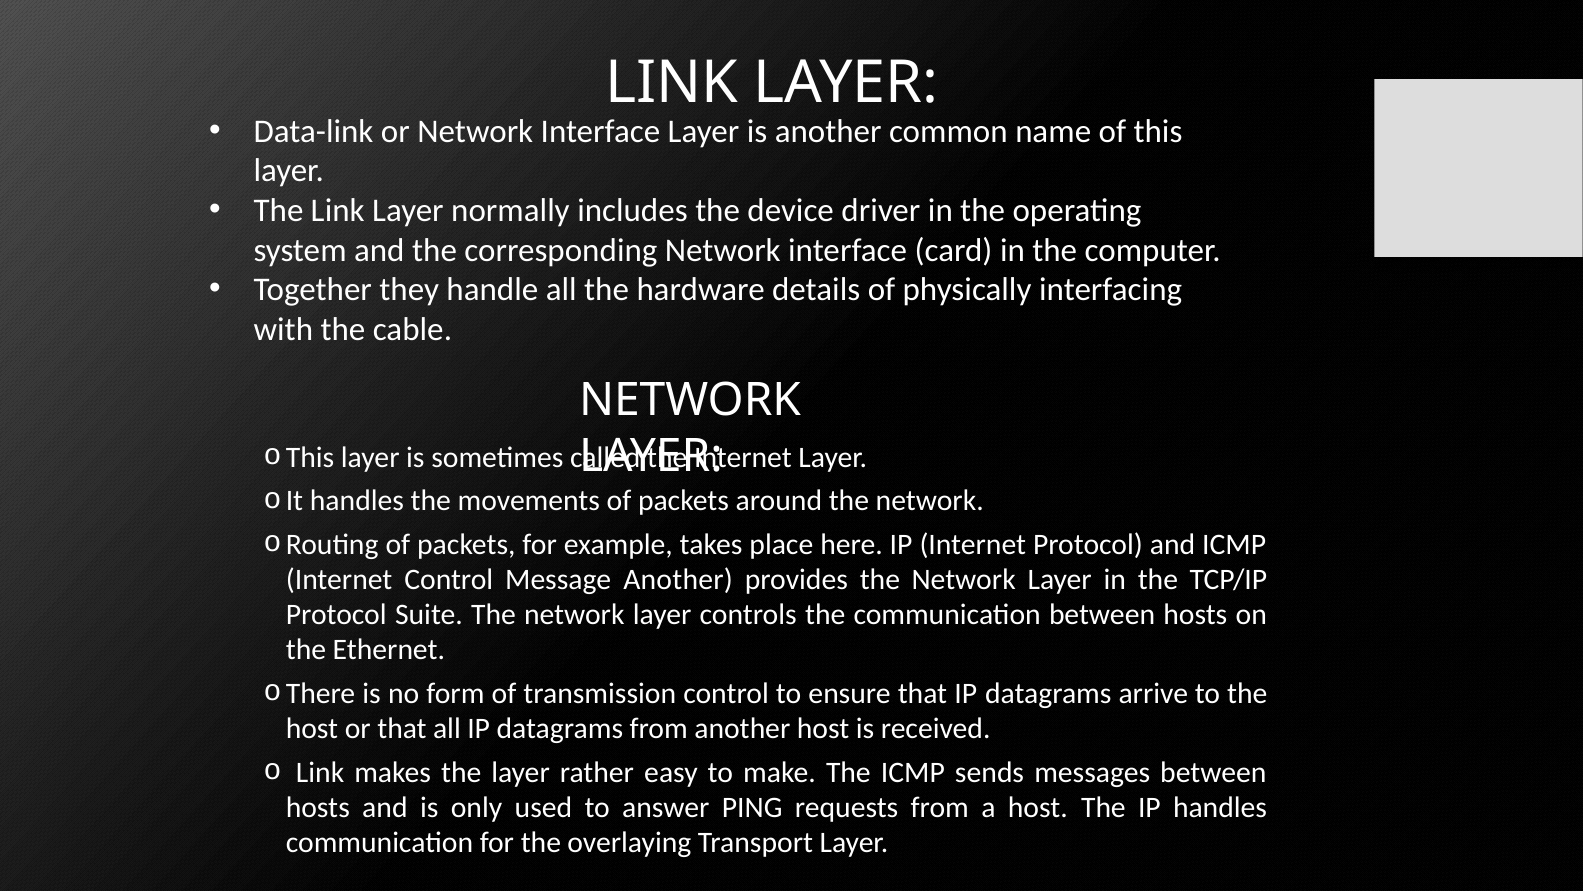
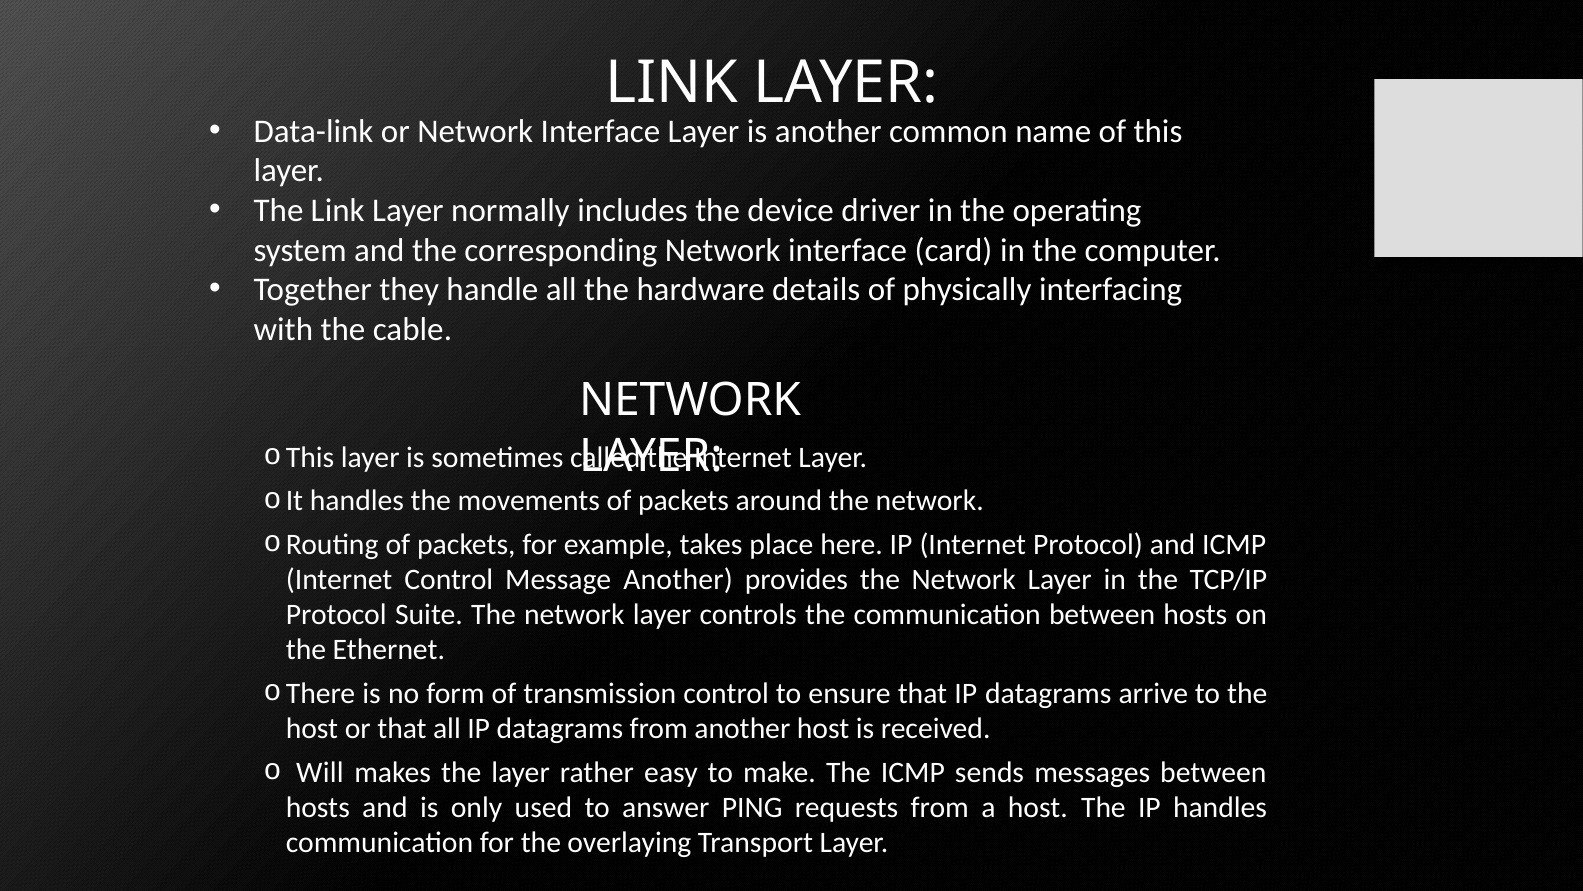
Link: Link -> Will (320, 772)
